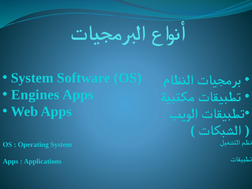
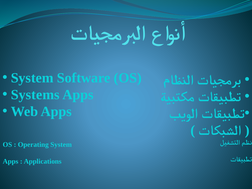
Engines: Engines -> Systems (35, 95)
